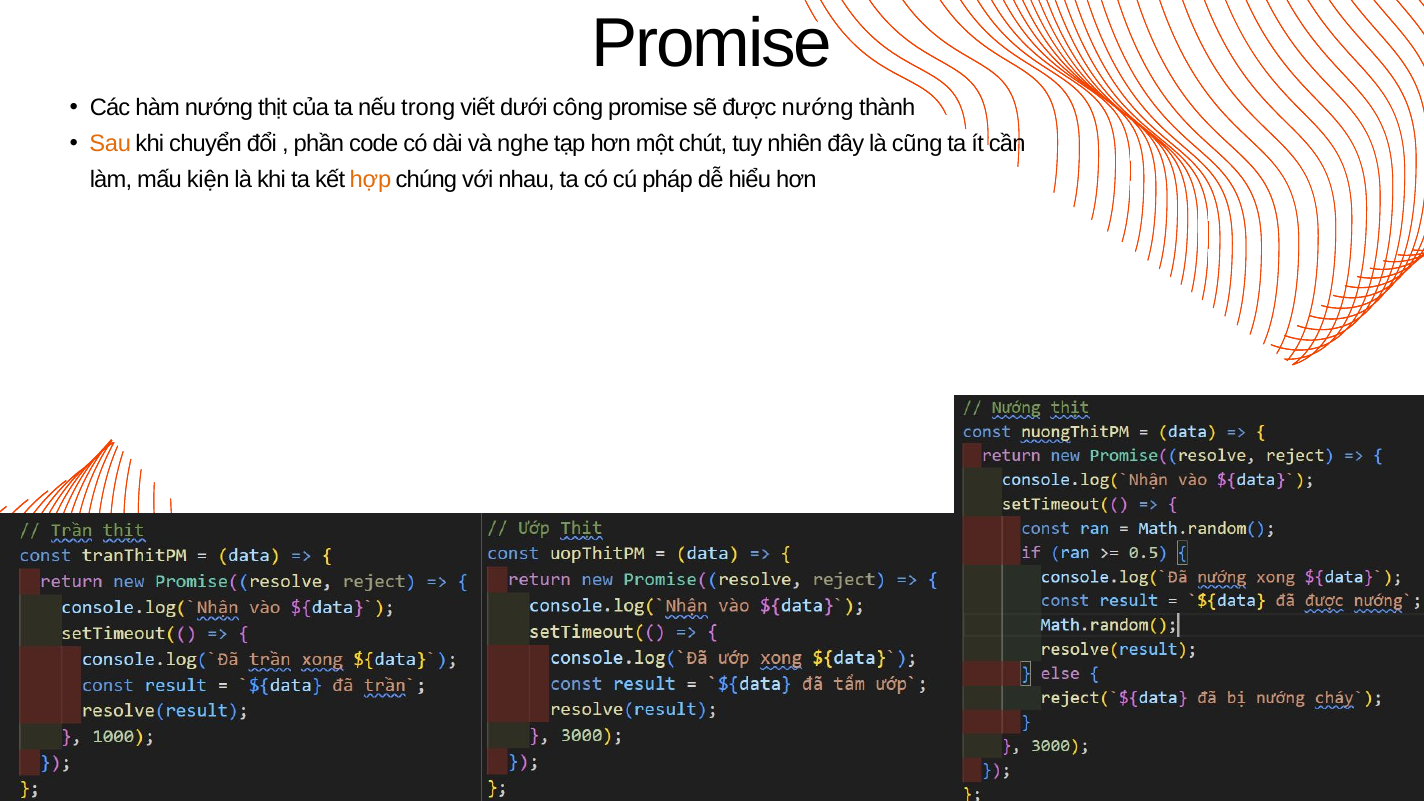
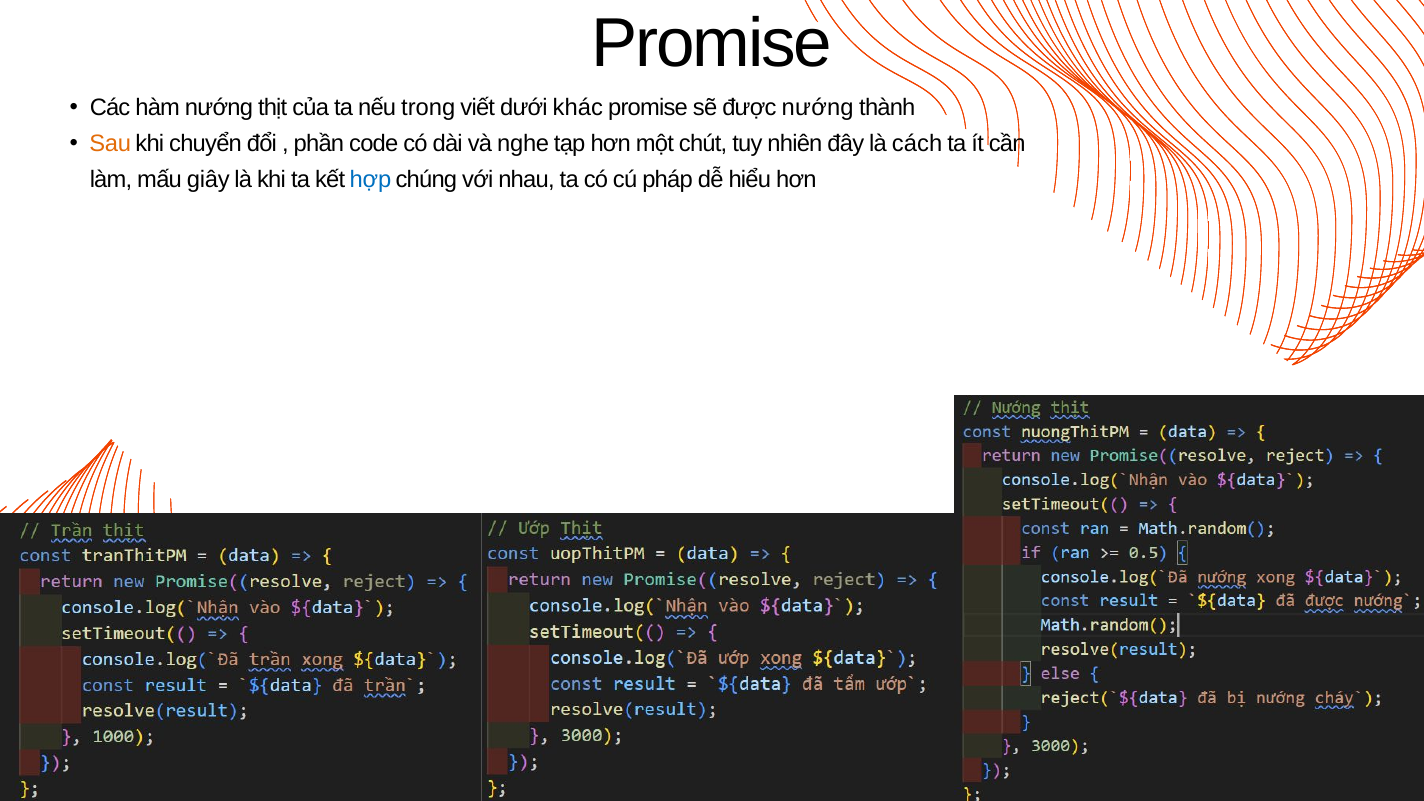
công: công -> khác (578, 108)
cũng: cũng -> cách (917, 144)
kiện: kiện -> giây (208, 179)
hợp colour: orange -> blue (370, 179)
